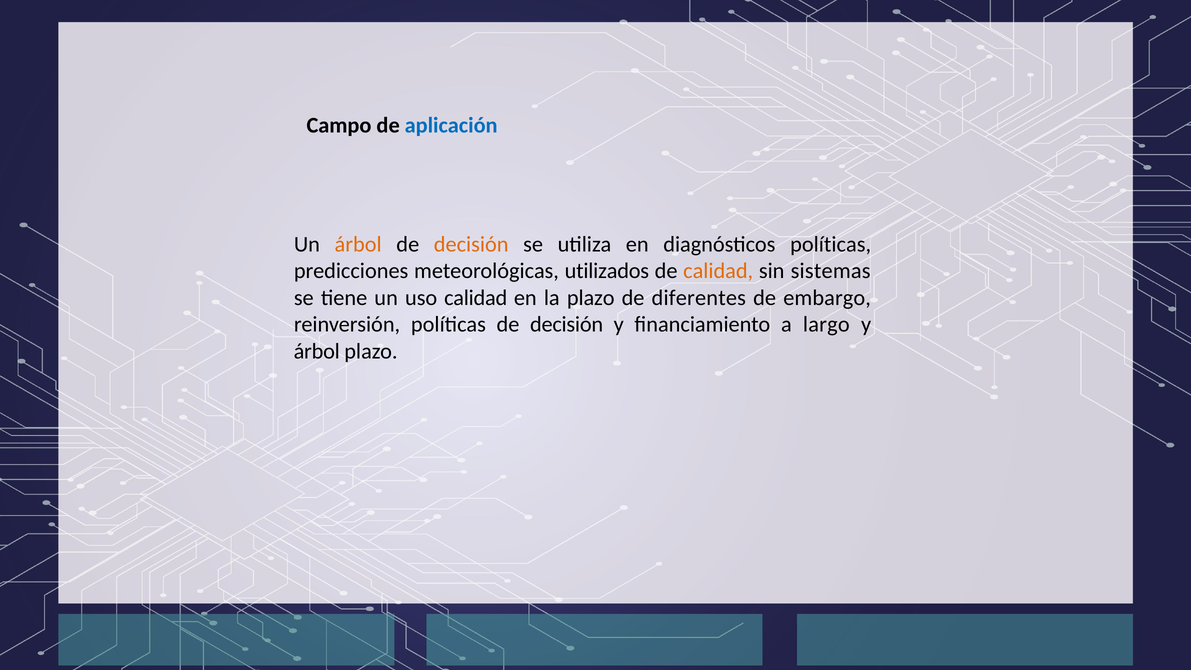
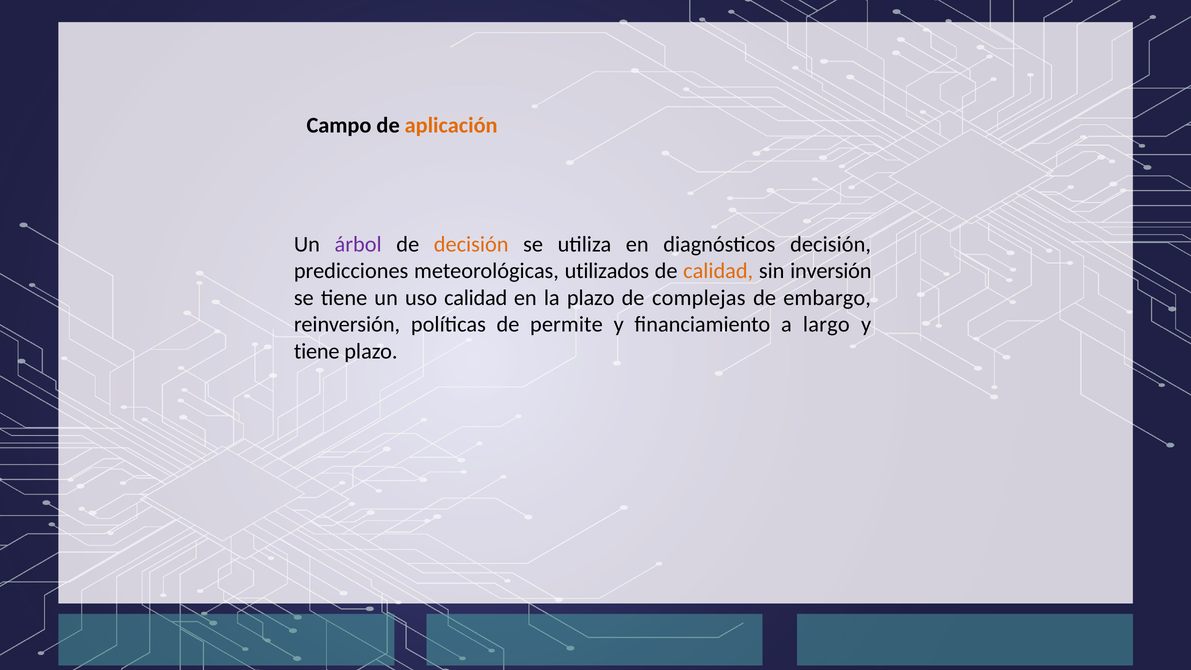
aplicación colour: blue -> orange (451, 125)
árbol colour: orange -> purple (358, 244)
diagnósticos políticas: políticas -> decisión (831, 244)
sistemas: sistemas -> inversión (831, 271)
diferentes: diferentes -> complejas (699, 298)
políticas de decisión: decisión -> permite (566, 325)
árbol: árbol -> tiene (317, 351)
